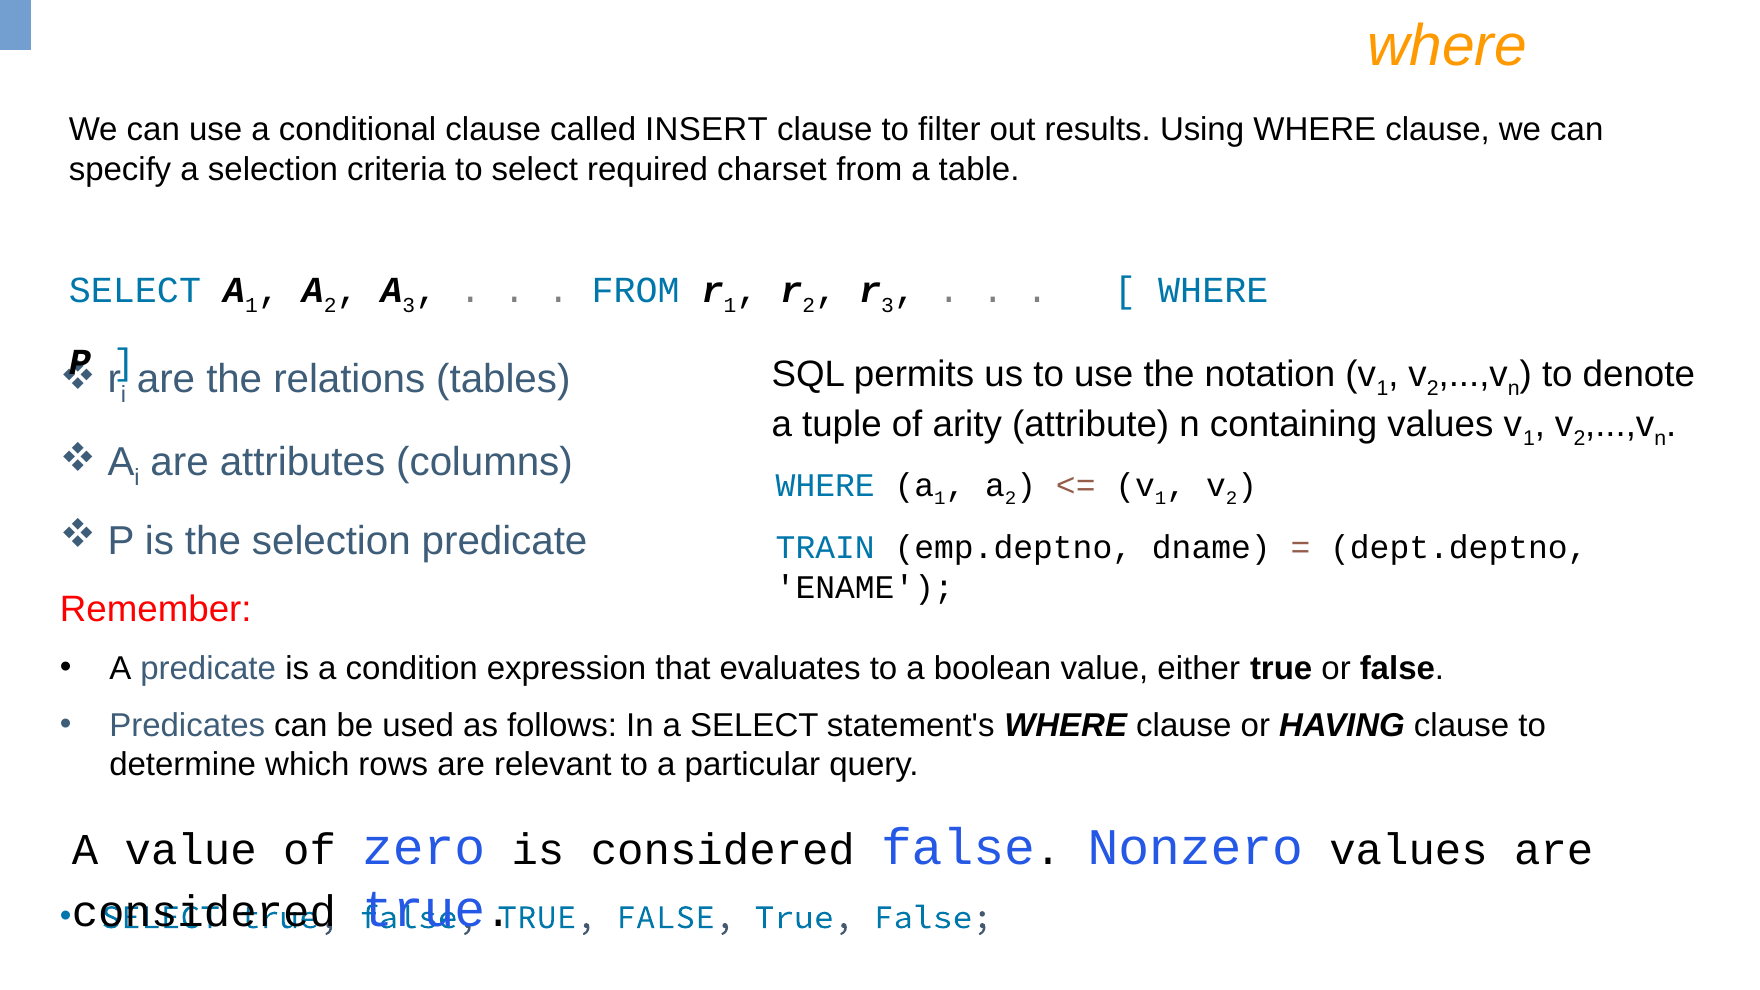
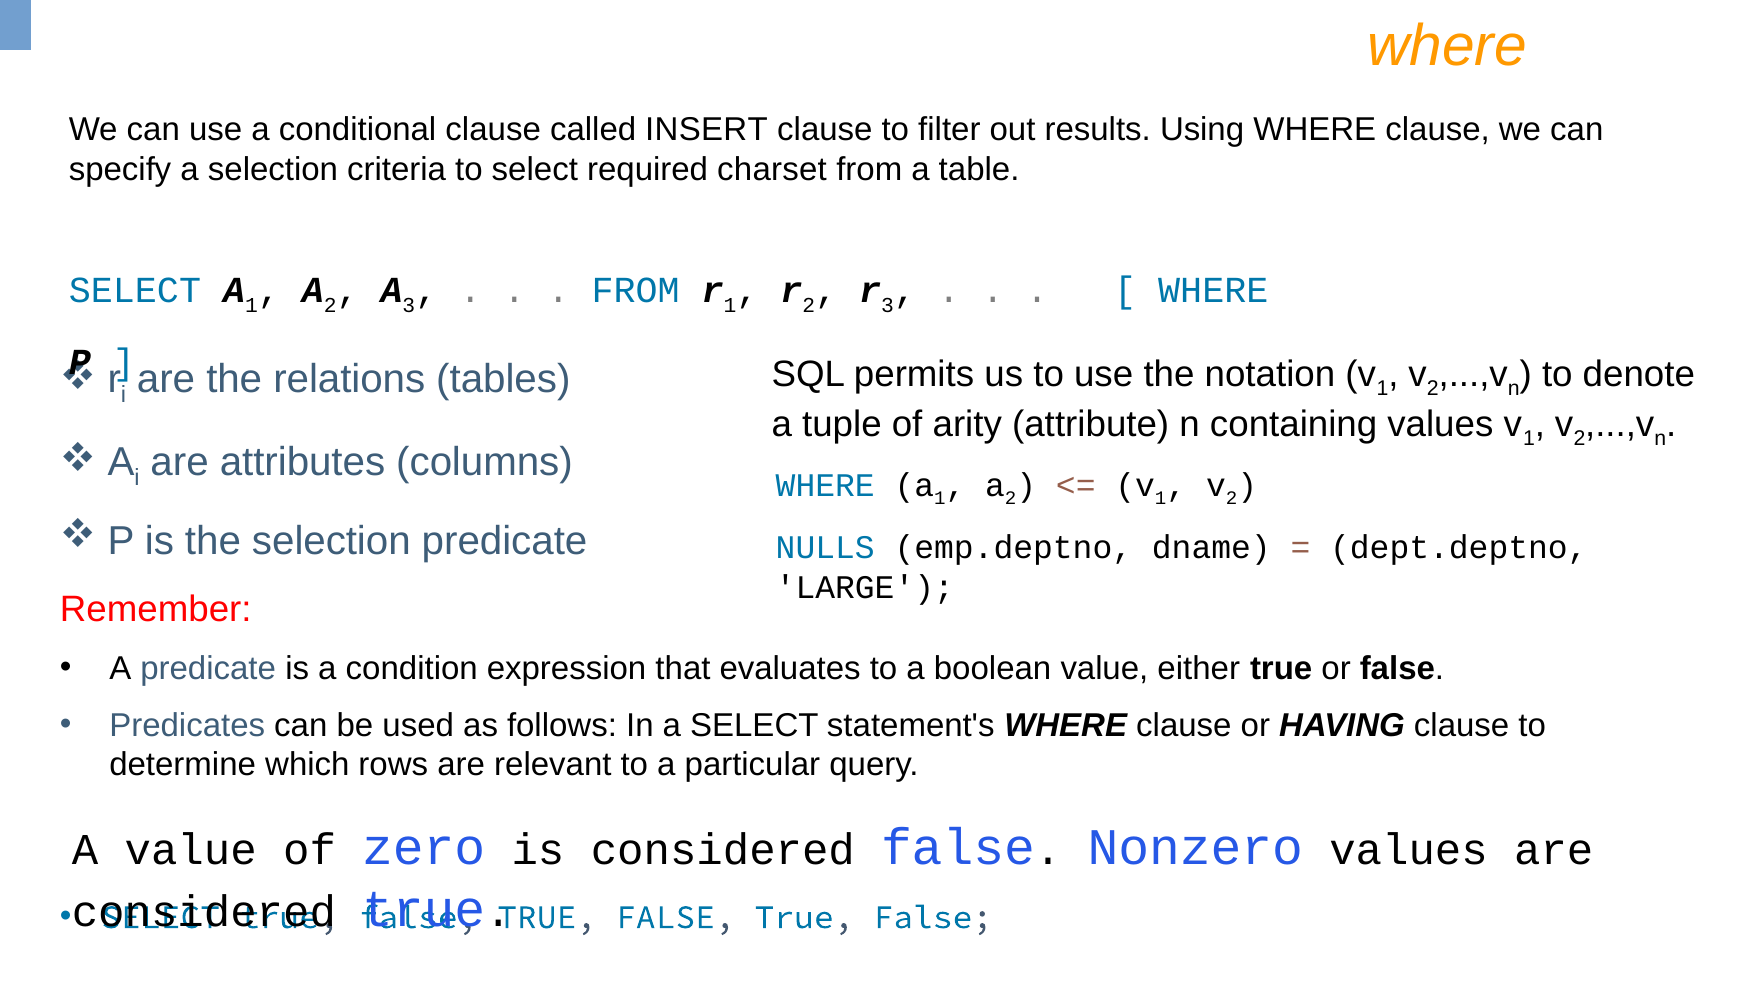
TRAIN: TRAIN -> NULLS (825, 548)
ENAME: ENAME -> LARGE (865, 587)
